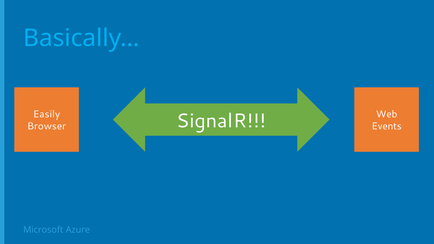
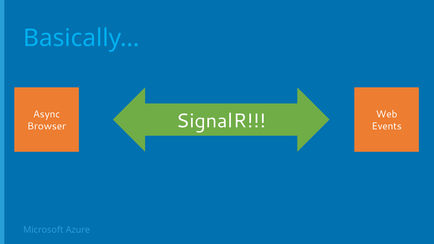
Easily: Easily -> Async (47, 114)
